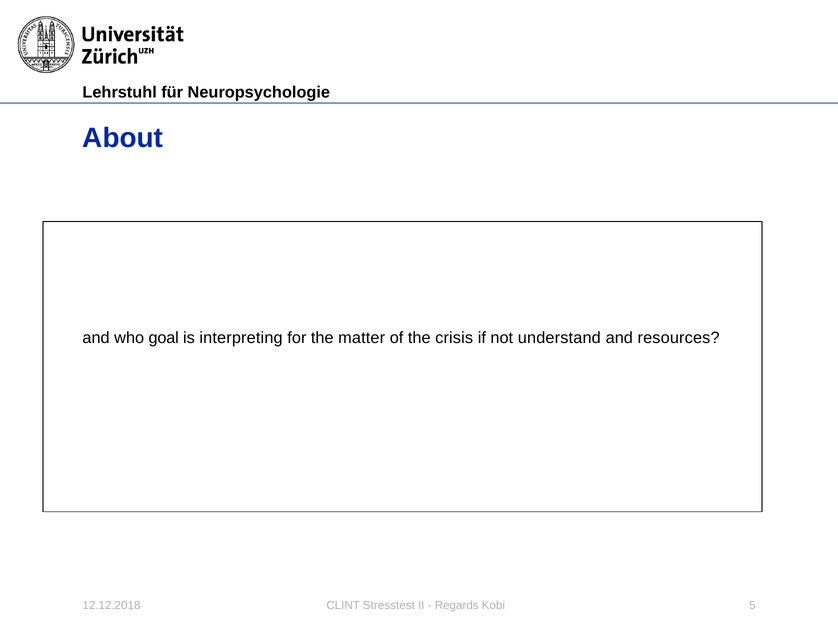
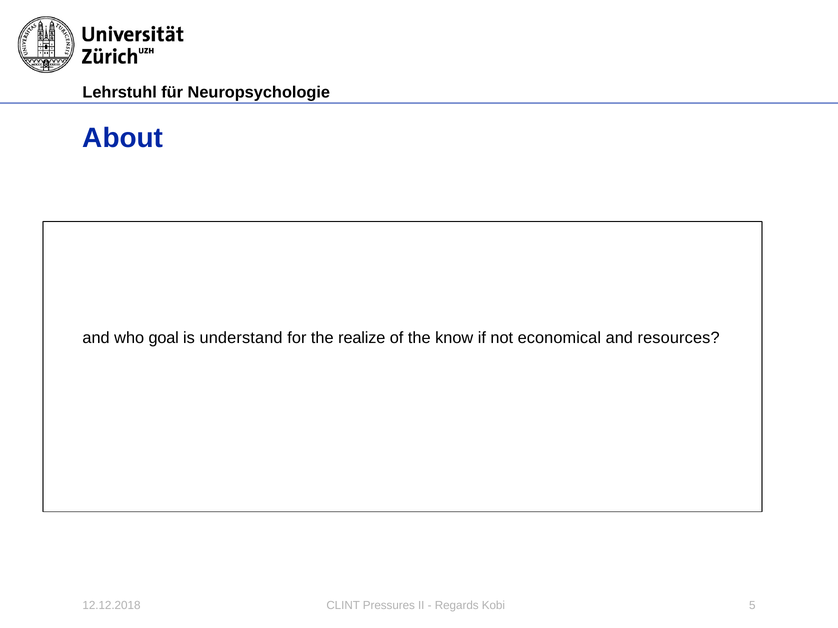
interpreting: interpreting -> understand (241, 338)
matter: matter -> realize (362, 338)
crisis: crisis -> know (454, 338)
understand: understand -> economical (559, 338)
Stresstest: Stresstest -> Pressures (389, 606)
